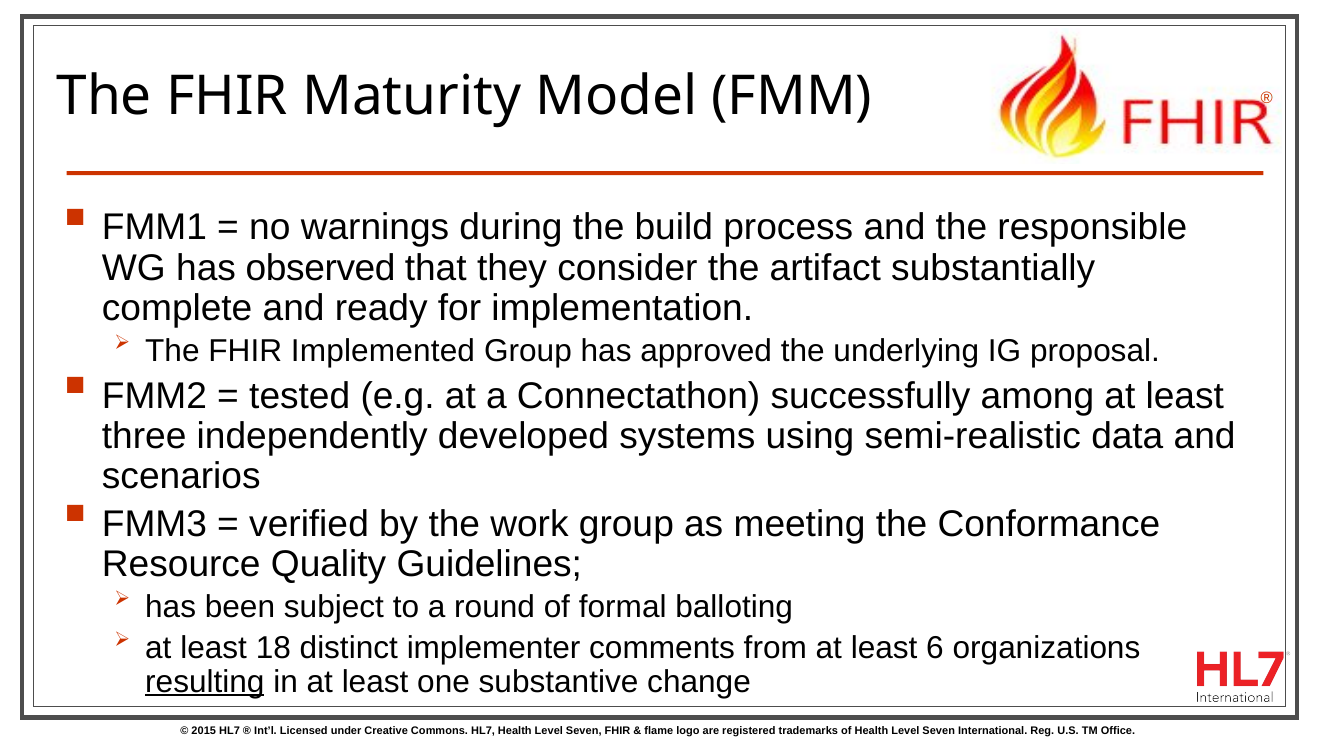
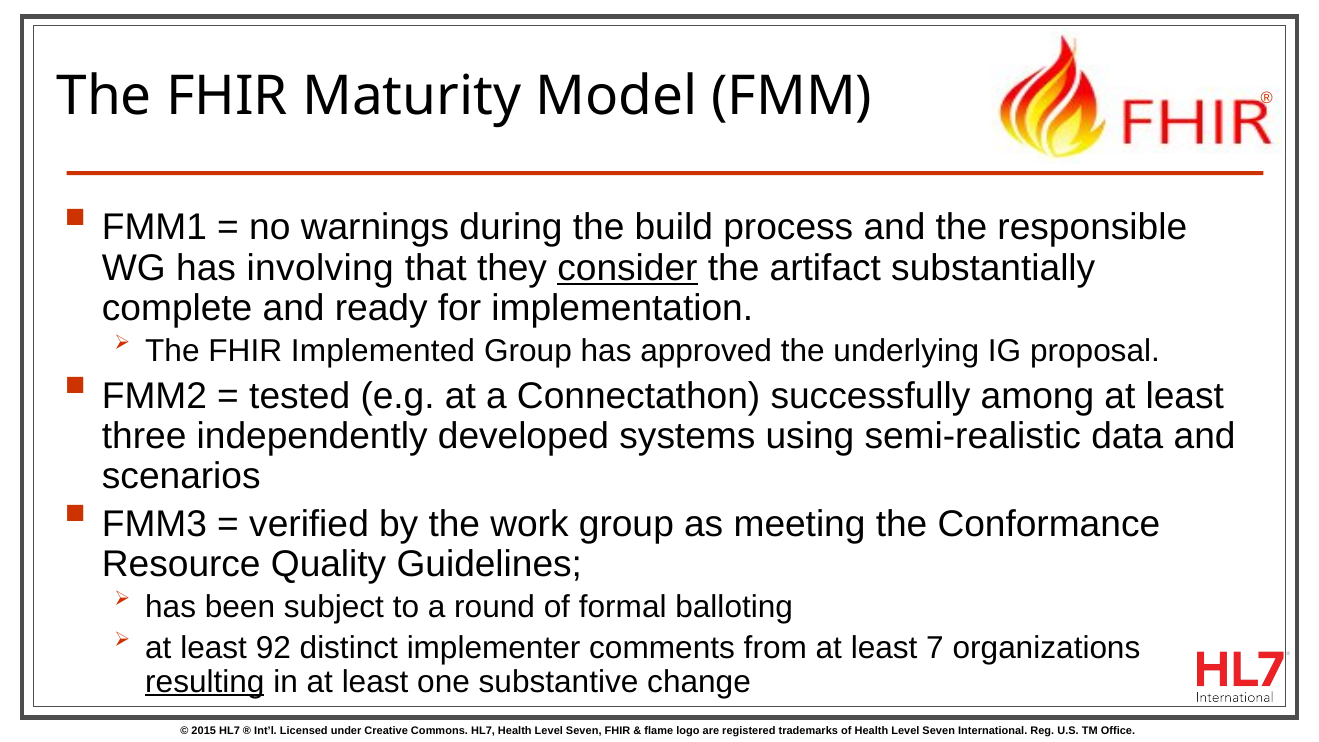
observed: observed -> involving (320, 268)
consider underline: none -> present (627, 268)
18: 18 -> 92 (273, 648)
6: 6 -> 7 (935, 648)
